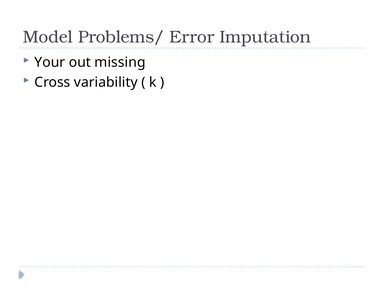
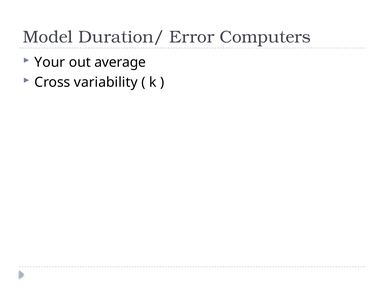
Problems/: Problems/ -> Duration/ (121, 37)
Imputation: Imputation -> Computers (265, 37)
missing: missing -> average (120, 62)
